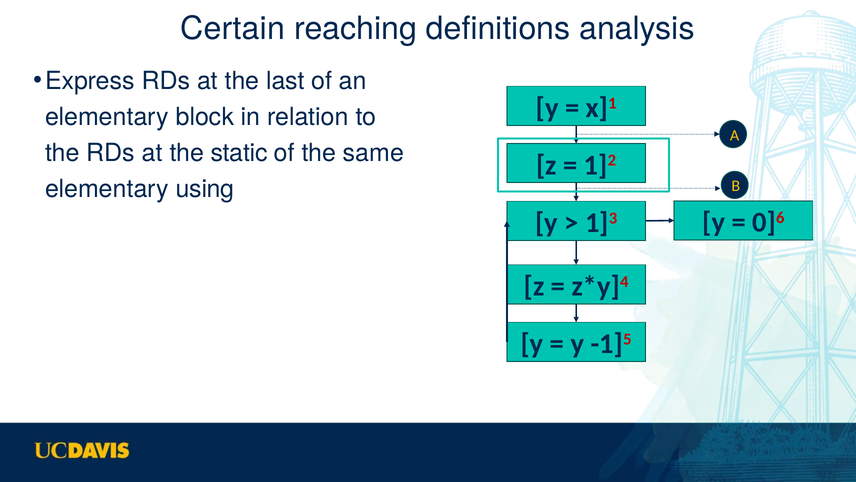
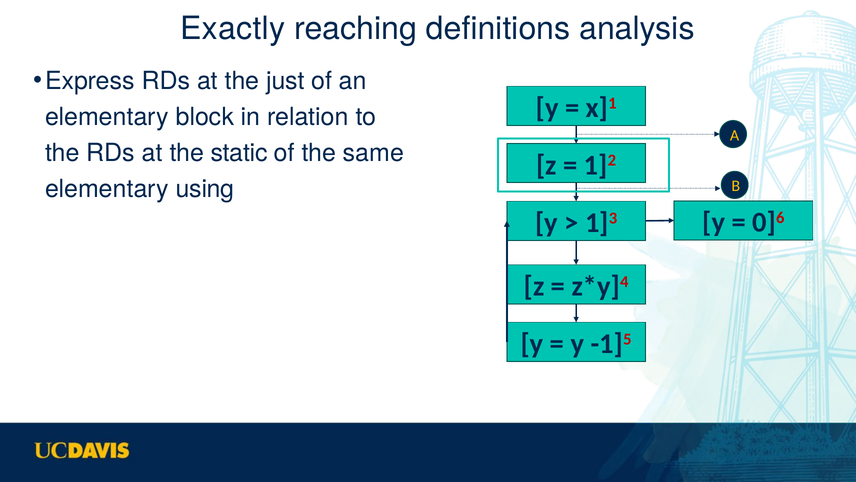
Certain: Certain -> Exactly (233, 29)
last: last -> just (285, 81)
